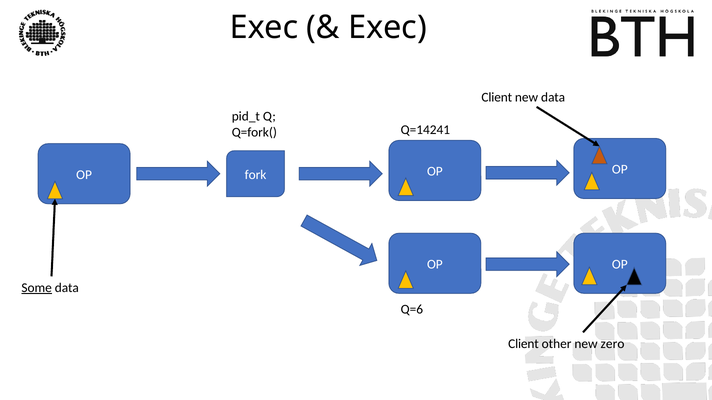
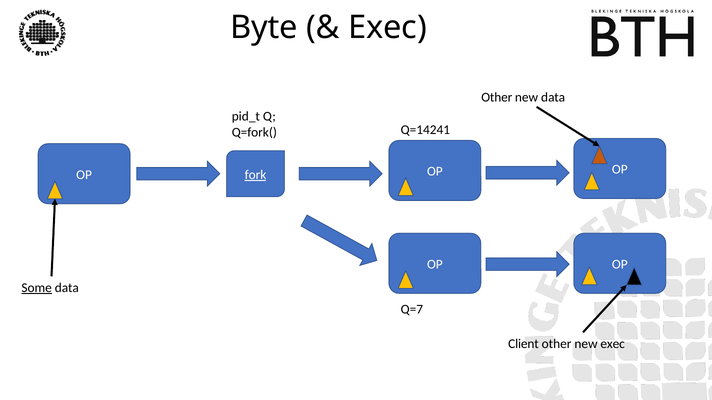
Exec: Exec -> Byte (264, 28)
Client: Client -> Other (497, 97)
fork underline: none -> present (256, 175)
Q=6: Q=6 -> Q=7 (412, 310)
new zero: zero -> exec (613, 344)
